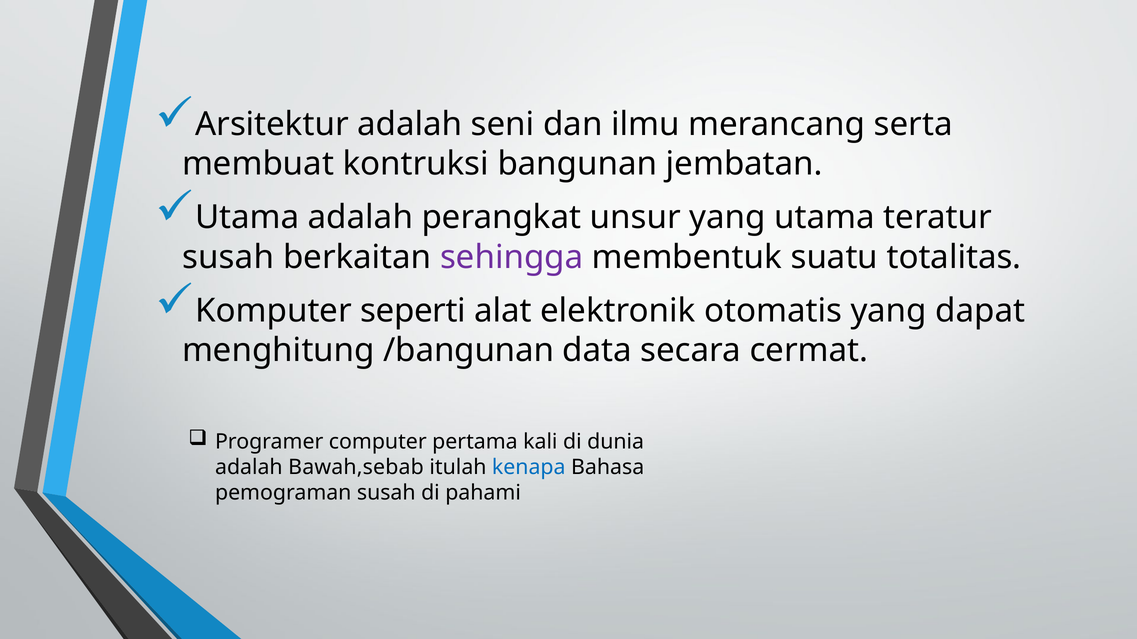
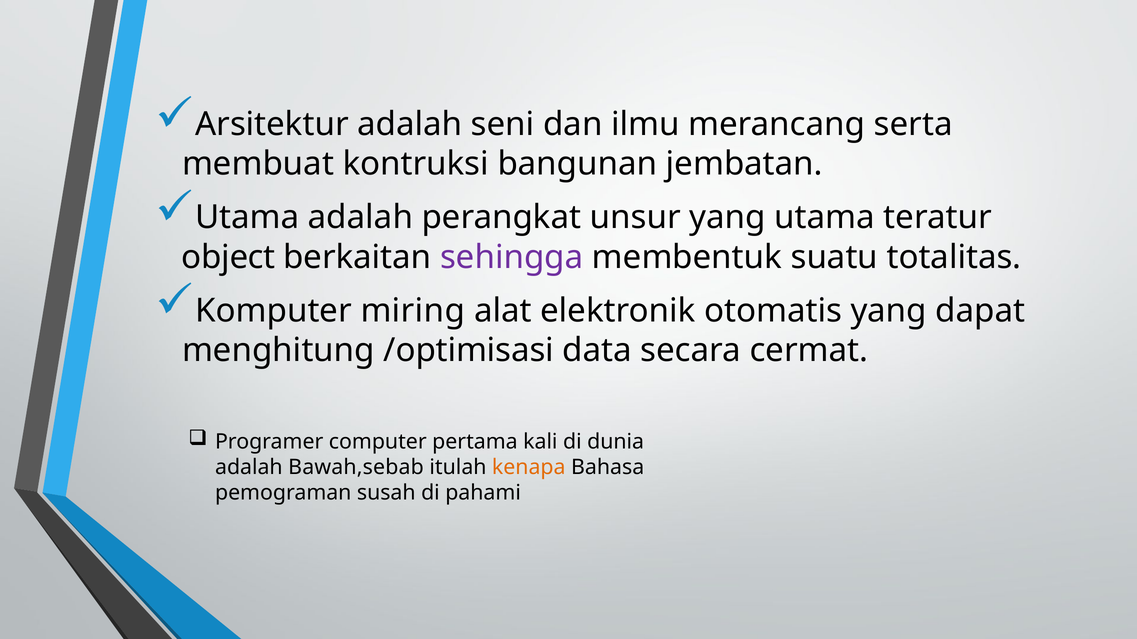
susah: susah -> object (228, 257)
seperti: seperti -> miring (413, 311)
/bangunan: /bangunan -> /optimisasi (469, 351)
kenapa colour: blue -> orange (529, 468)
